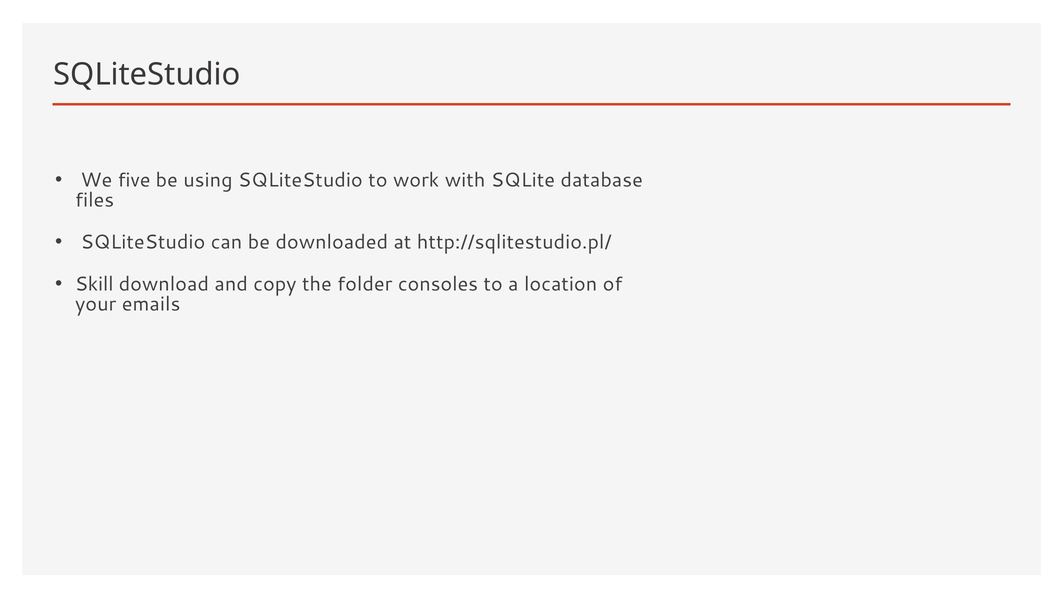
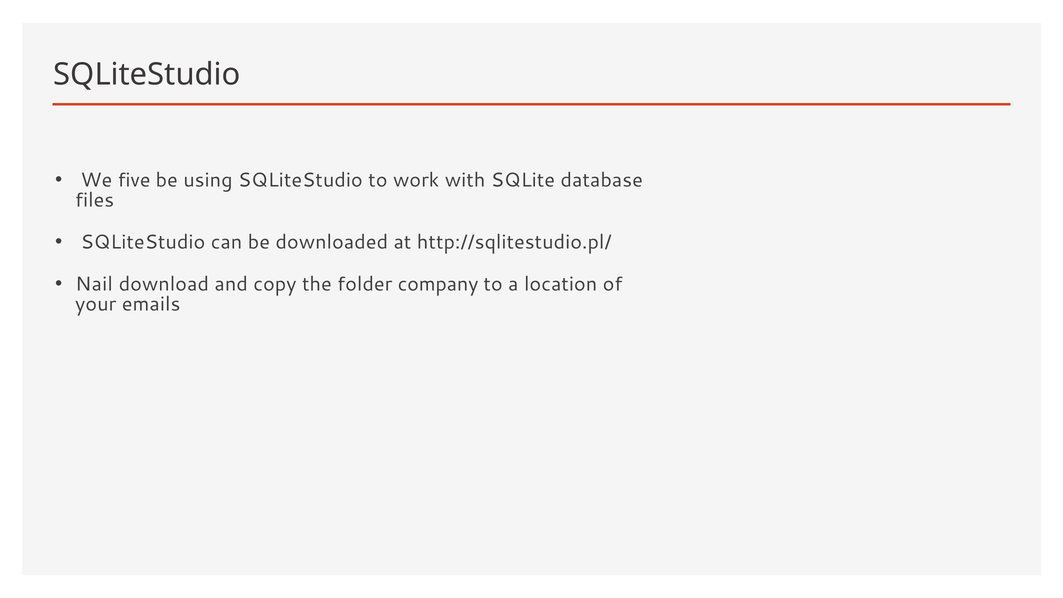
Skill: Skill -> Nail (94, 284)
consoles: consoles -> company (438, 284)
